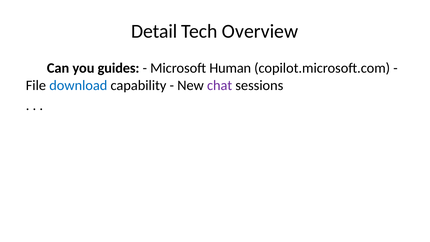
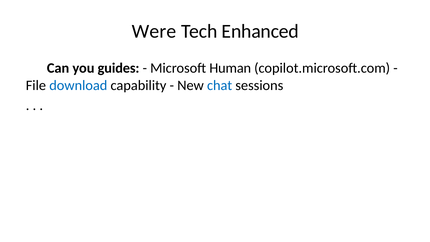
Detail: Detail -> Were (154, 31)
Overview: Overview -> Enhanced (260, 31)
chat colour: purple -> blue (220, 85)
